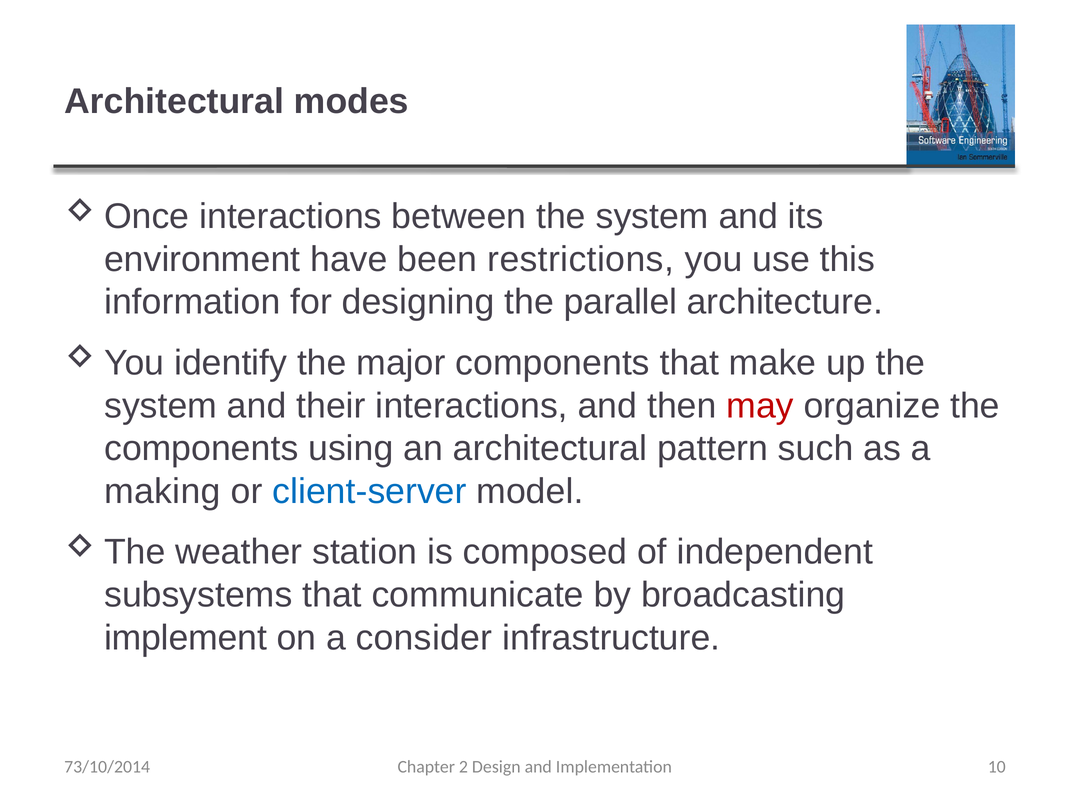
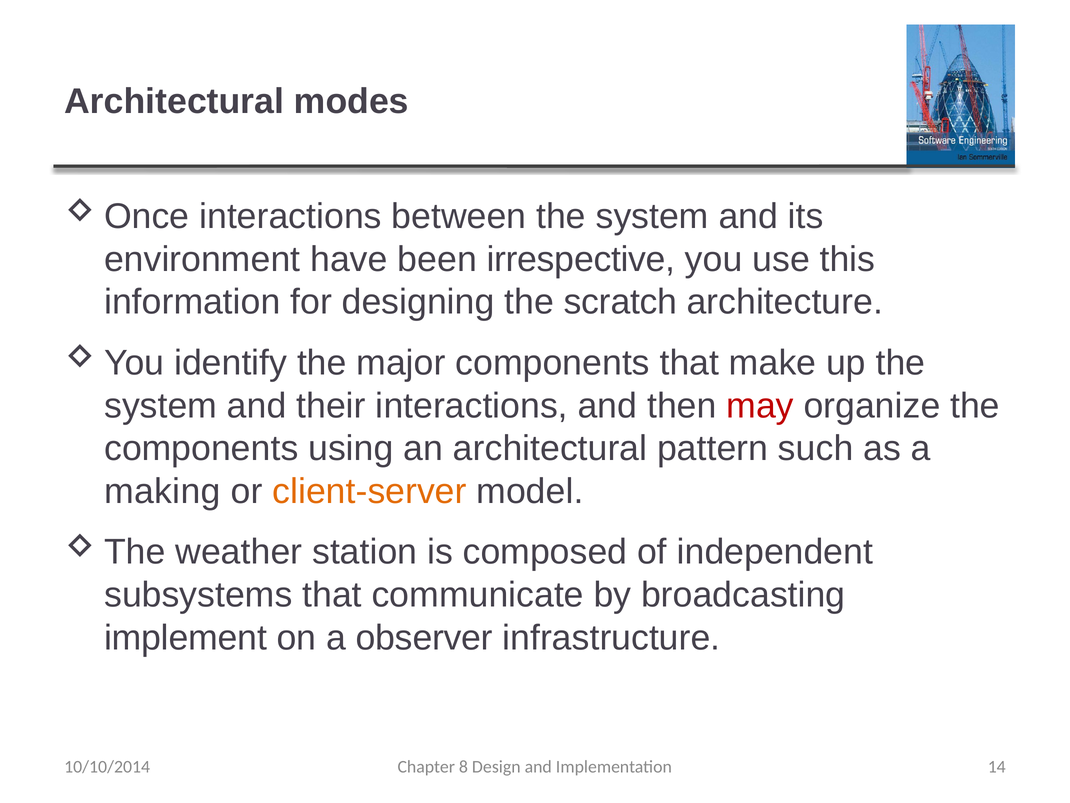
restrictions: restrictions -> irrespective (581, 259)
parallel: parallel -> scratch (621, 302)
client-server colour: blue -> orange (370, 491)
consider: consider -> observer (424, 637)
2: 2 -> 8 (463, 766)
10: 10 -> 14 (997, 766)
73/10/2014: 73/10/2014 -> 10/10/2014 (107, 766)
